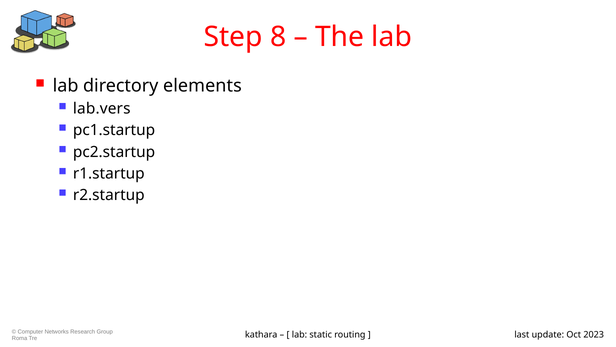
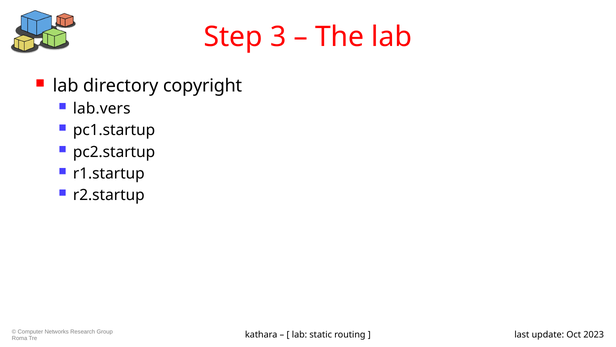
8: 8 -> 3 (278, 37)
elements: elements -> copyright (203, 86)
